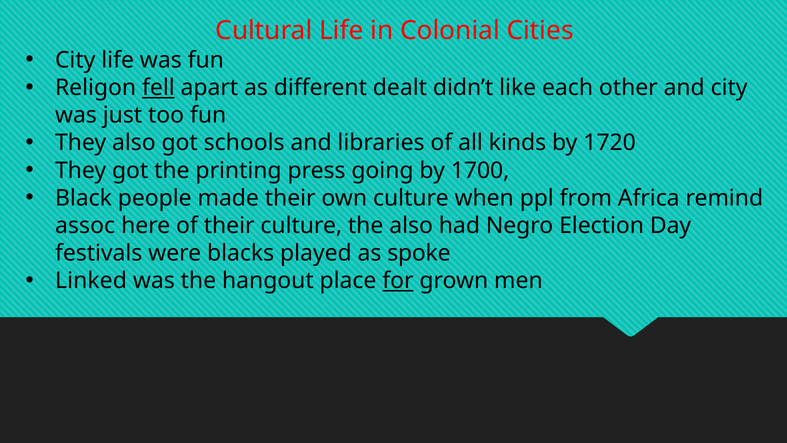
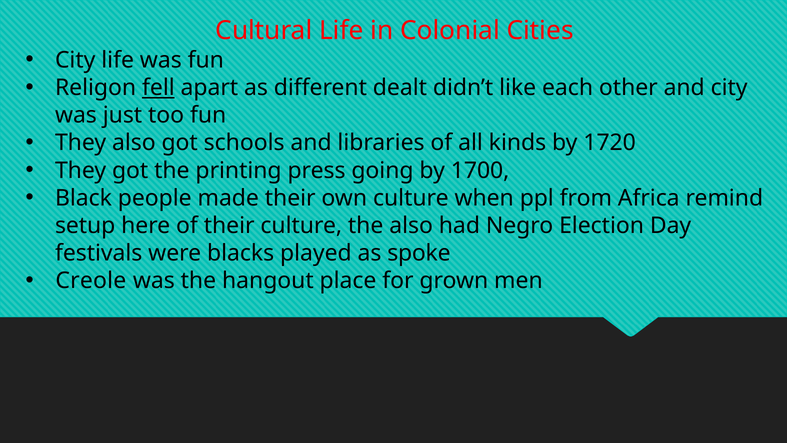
assoc: assoc -> setup (85, 225)
Linked: Linked -> Creole (91, 281)
for underline: present -> none (398, 281)
